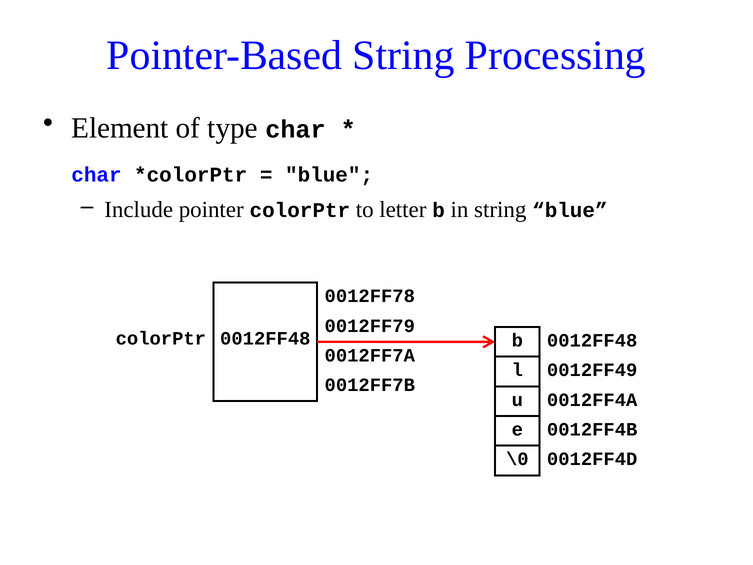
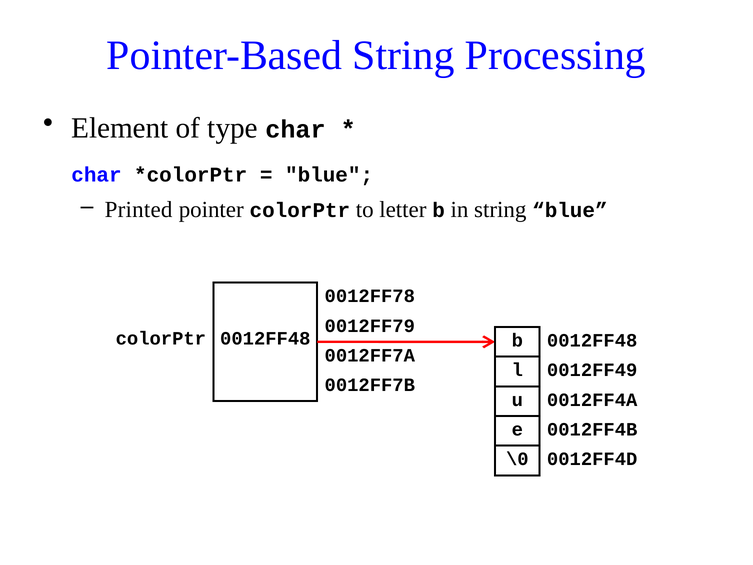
Include: Include -> Printed (139, 210)
